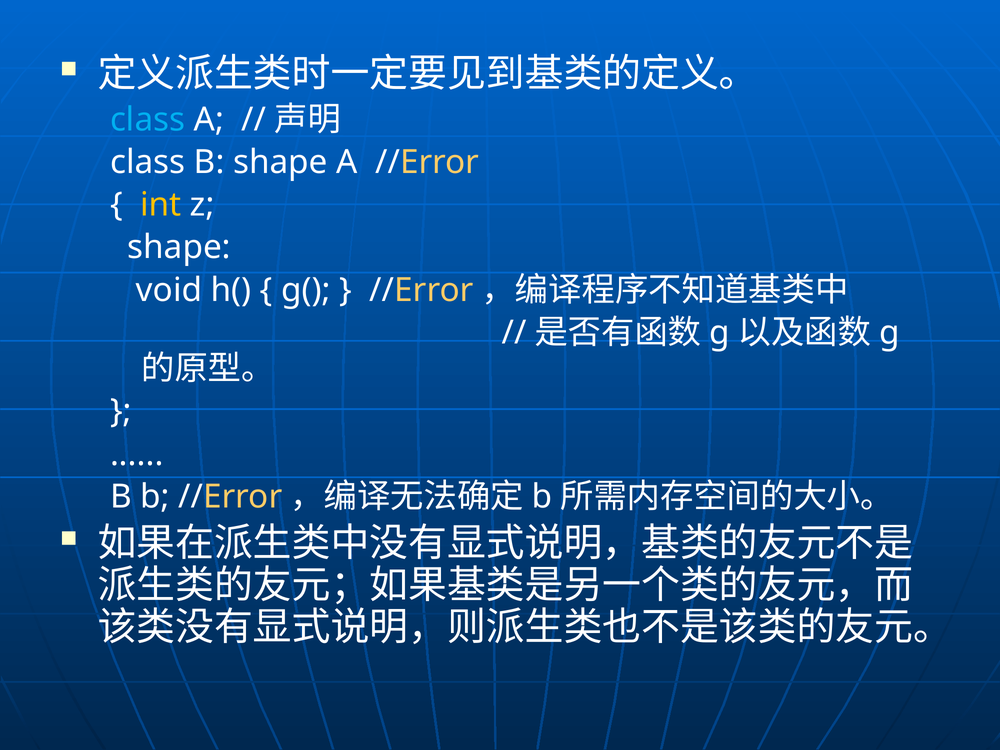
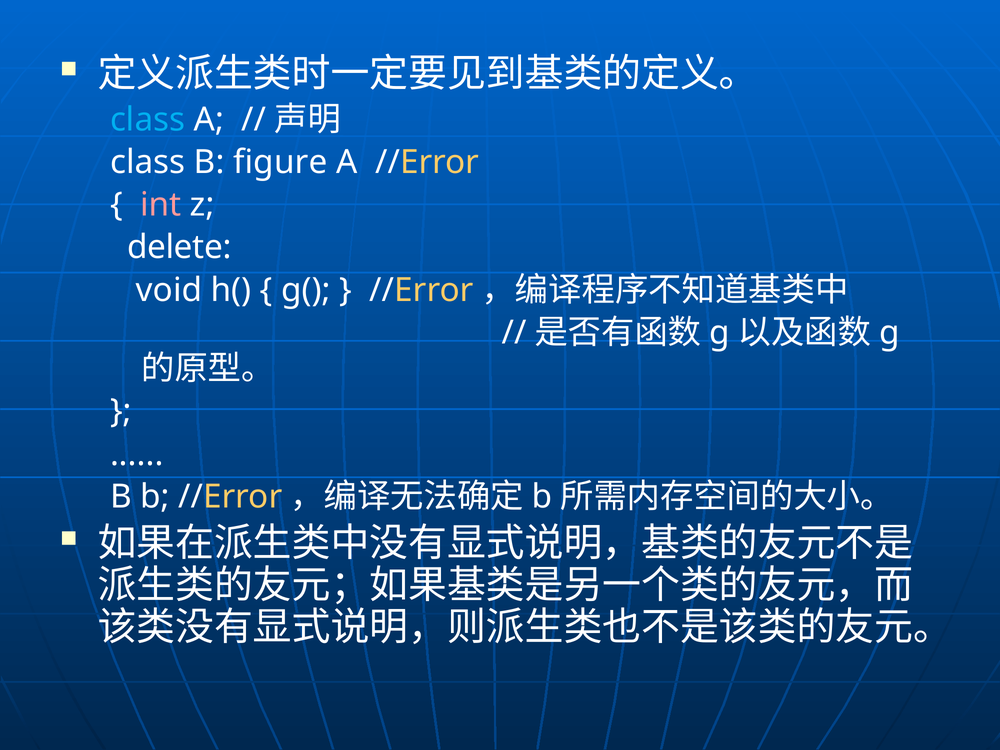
B shape: shape -> figure (280, 162)
int colour: yellow -> pink (161, 205)
shape: shape -> delete (179, 247)
